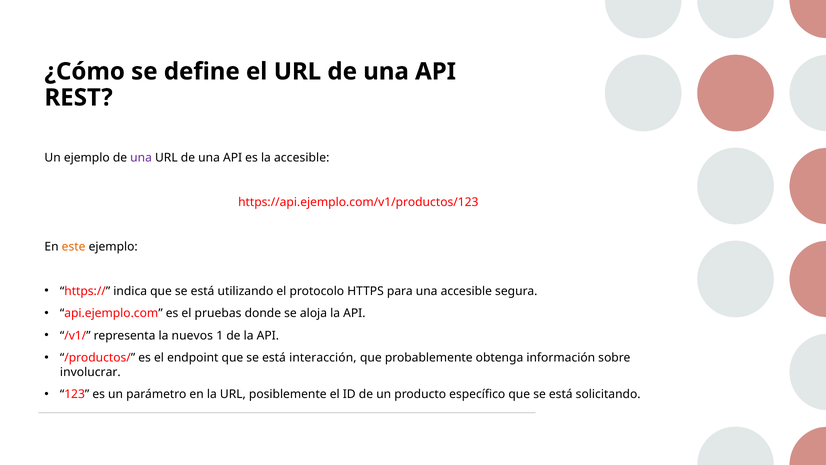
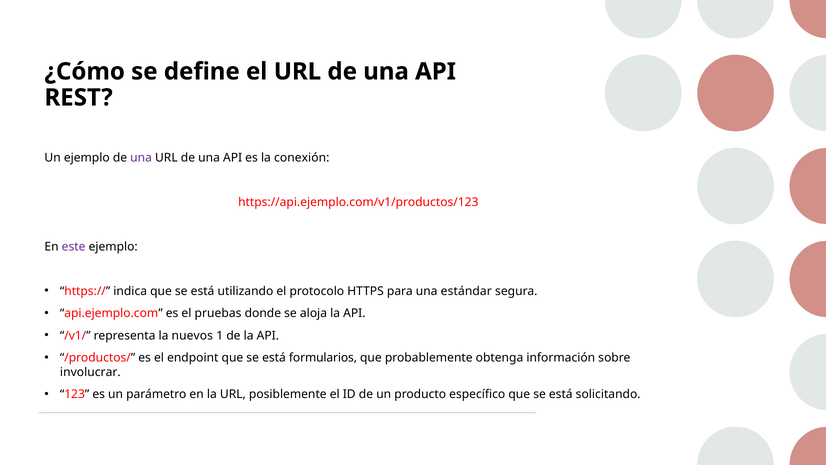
la accesible: accesible -> conexión (302, 158)
este colour: orange -> purple (74, 246)
una accesible: accesible -> estándar (466, 291)
interacción: interacción -> formularios (323, 357)
